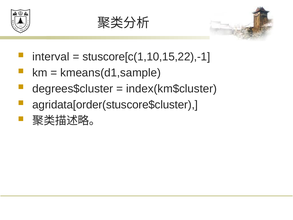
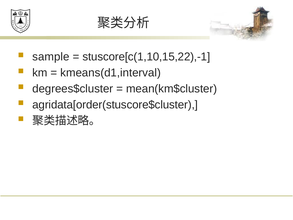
interval: interval -> sample (51, 57)
kmeans(d1,sample: kmeans(d1,sample -> kmeans(d1,interval (111, 73)
index(km$cluster: index(km$cluster -> mean(km$cluster (172, 89)
